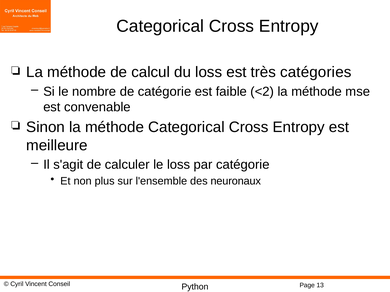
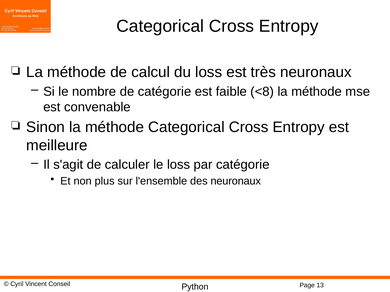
très catégories: catégories -> neuronaux (316, 72)
<2: <2 -> <8 (262, 92)
